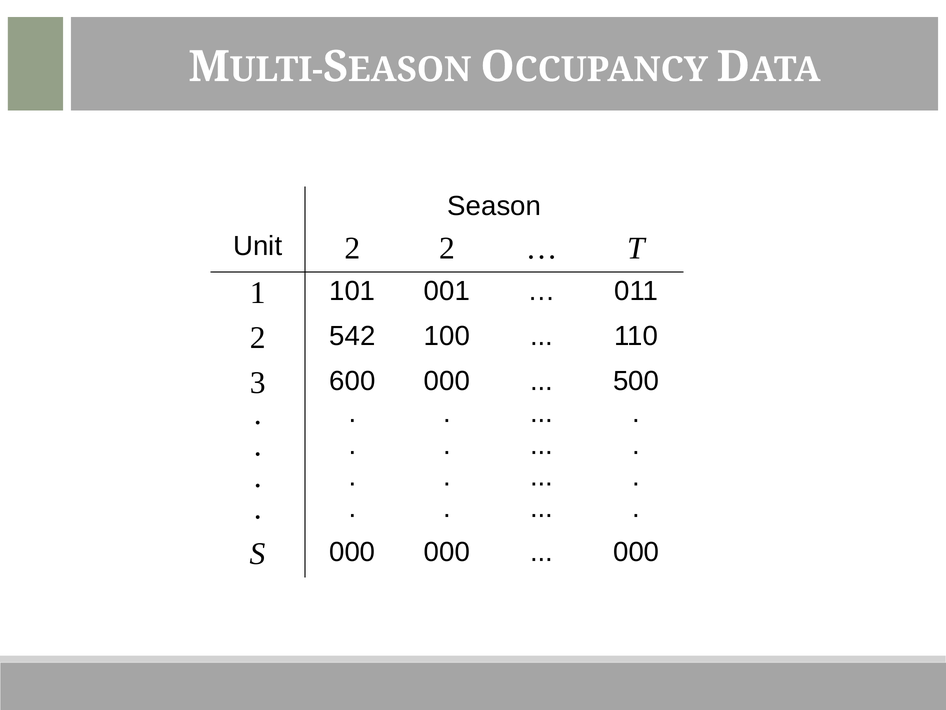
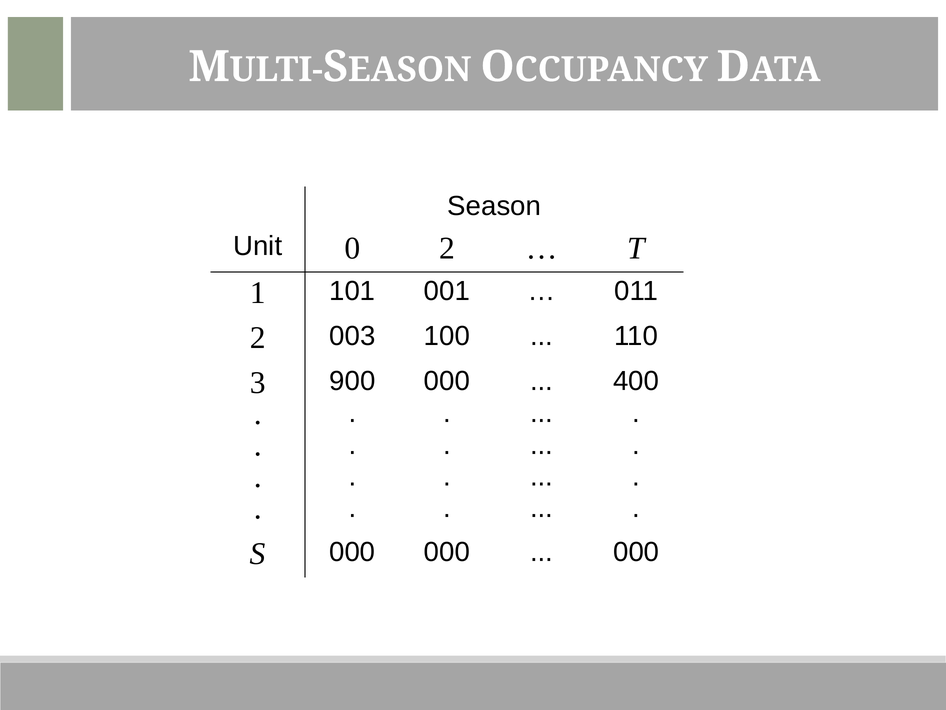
Unit 2: 2 -> 0 (352, 248)
542: 542 -> 003 (352, 336)
600: 600 -> 900 (352, 381)
500: 500 -> 400 (636, 381)
